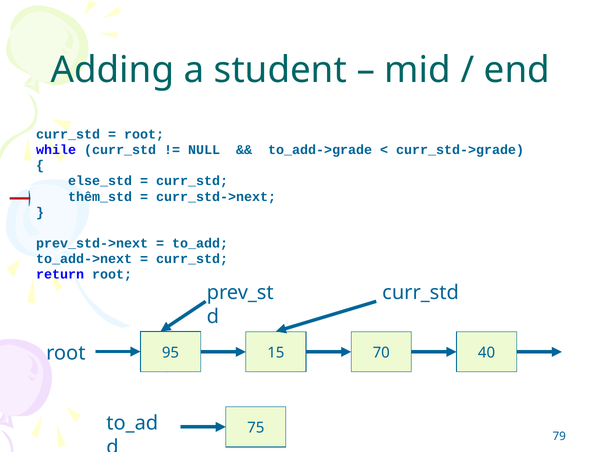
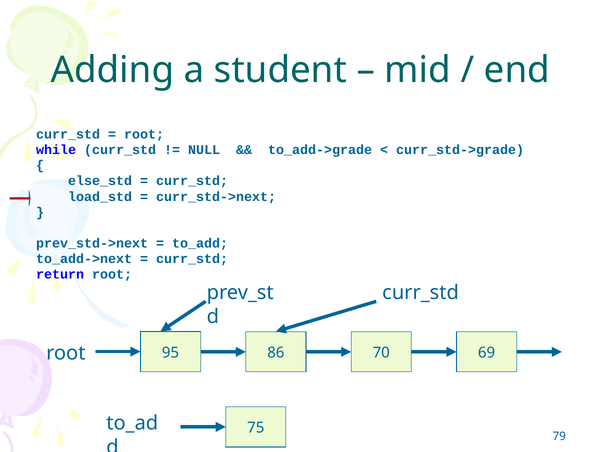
thêm_std: thêm_std -> load_std (100, 196)
15: 15 -> 86 (276, 353)
40: 40 -> 69 (487, 353)
